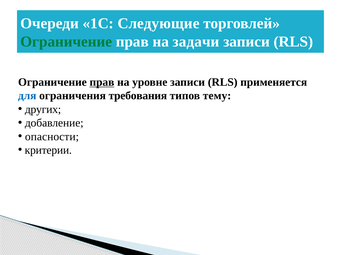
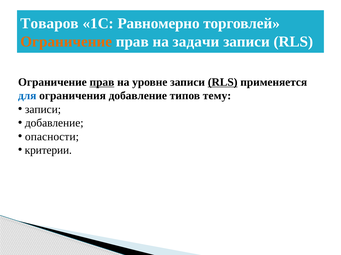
Очереди: Очереди -> Товаров (50, 24)
Следующие: Следующие -> Равномерно (159, 24)
Ограничение colour: green -> orange (66, 42)
RLS underline: none -> present (223, 82)
ограничения требования: требования -> добавление (138, 96)
других: других -> записи (43, 110)
